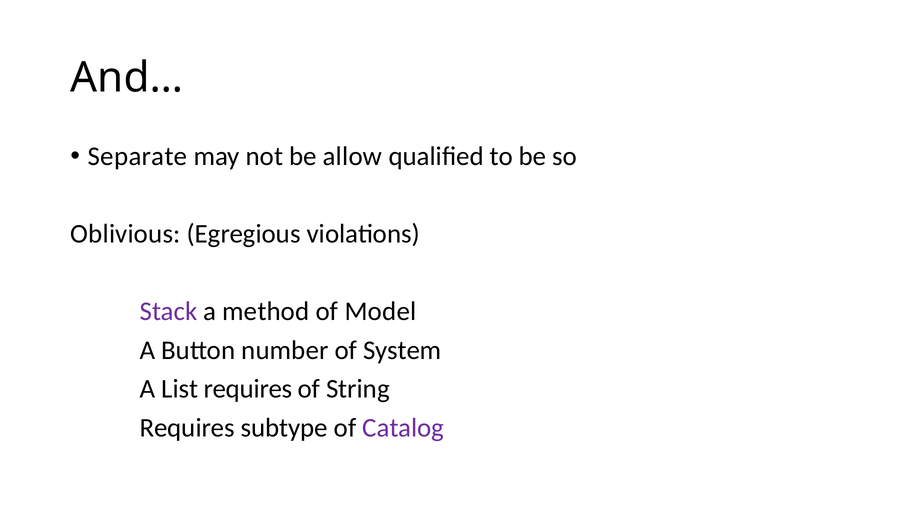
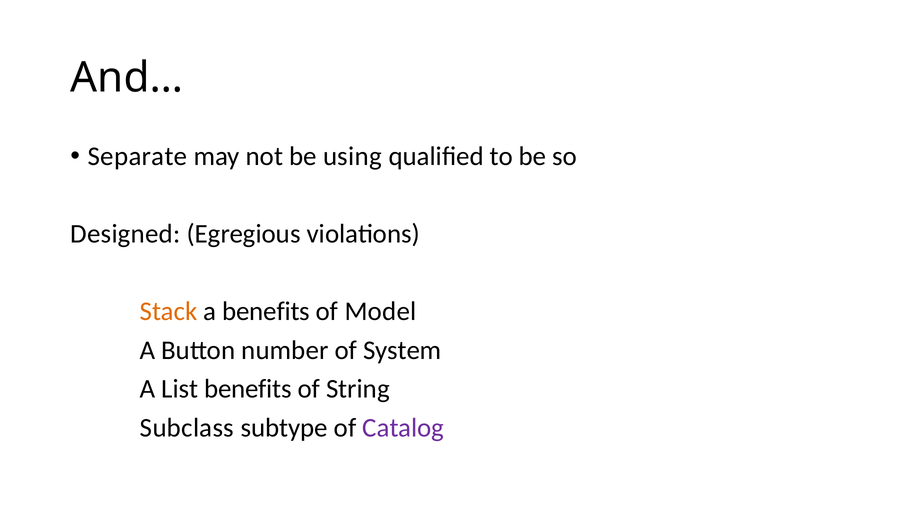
allow: allow -> using (352, 156)
Oblivious: Oblivious -> Designed (125, 234)
Stack colour: purple -> orange (169, 311)
a method: method -> benefits (266, 311)
List requires: requires -> benefits (248, 389)
Requires: Requires -> Subclass (187, 427)
